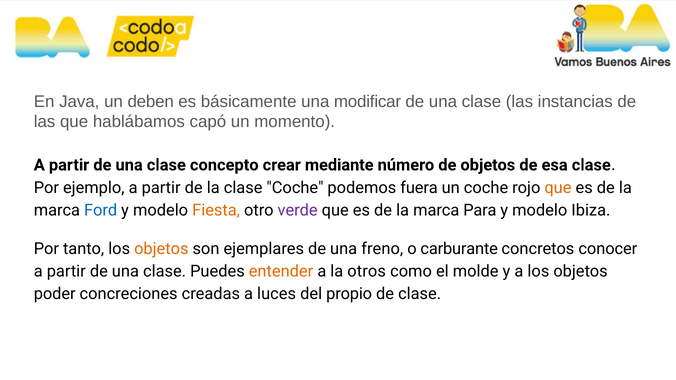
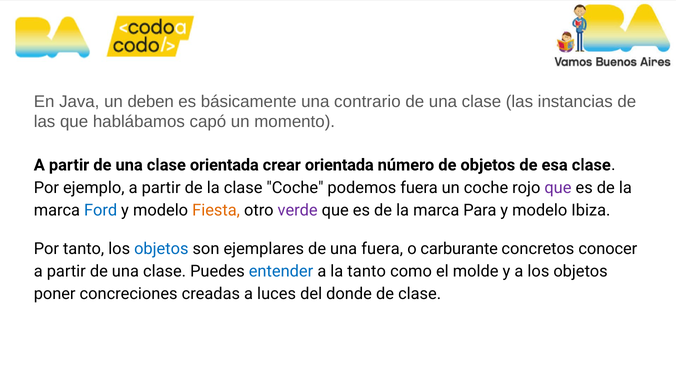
modificar: modificar -> contrario (367, 102)
clase concepto: concepto -> orientada (224, 165)
crear mediante: mediante -> orientada (339, 165)
que colour: orange -> purple (558, 188)
objetos colour: orange -> blue (161, 249)
una freno: freno -> fuera (382, 249)
entender colour: orange -> blue (281, 272)
la otros: otros -> tanto (367, 272)
poder: poder -> poner (55, 294)
propio: propio -> donde (349, 294)
